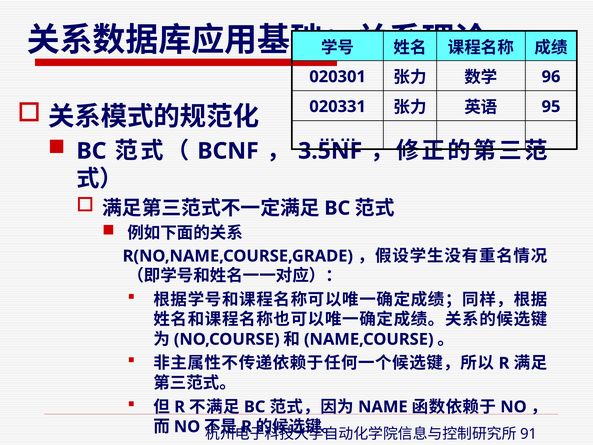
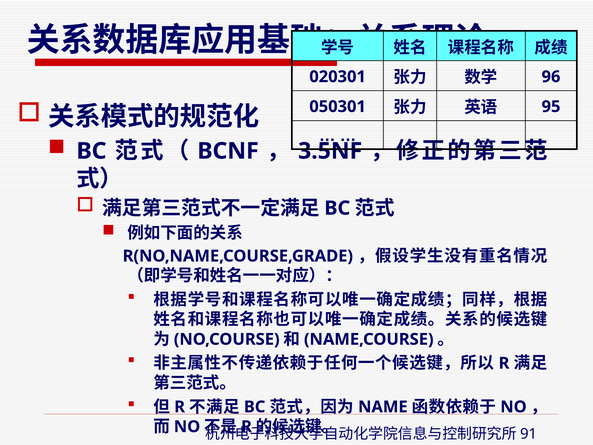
020331: 020331 -> 050301 (338, 107)
